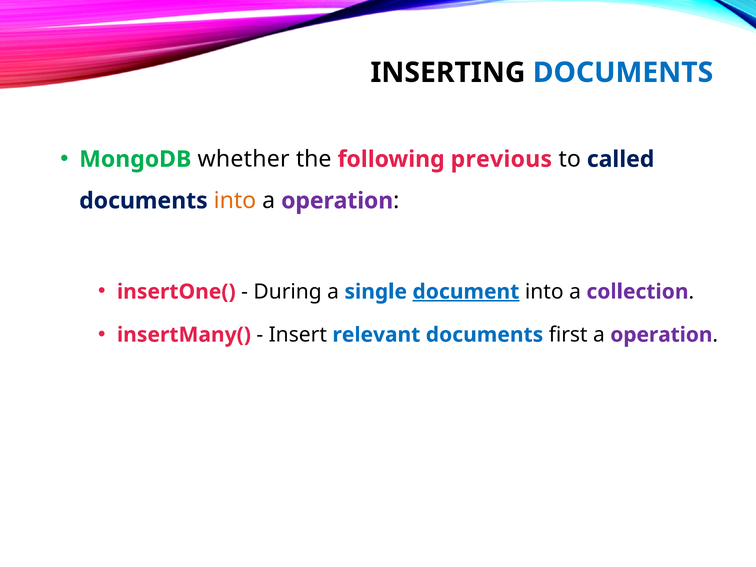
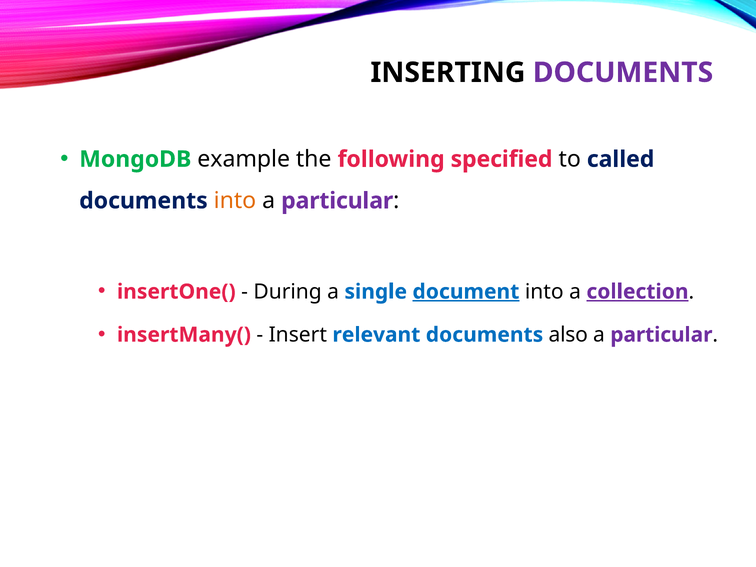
DOCUMENTS colour: blue -> purple (623, 73)
whether: whether -> example (244, 159)
previous: previous -> specified (502, 159)
operation: operation -> particular (337, 201)
collection underline: none -> present (637, 292)
first: first -> also (568, 335)
operation: operation -> particular (661, 335)
